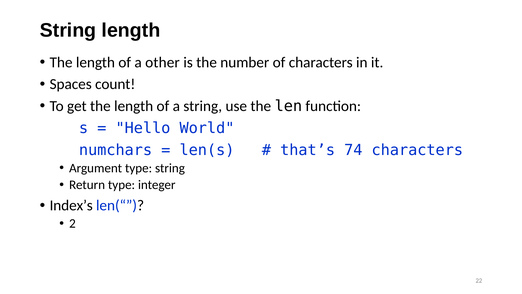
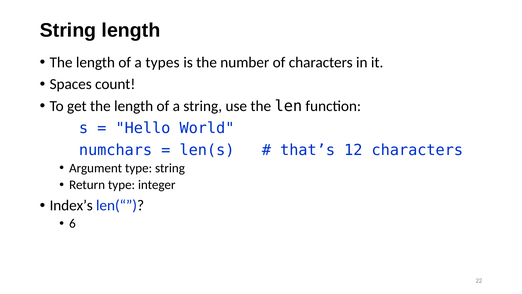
other: other -> types (163, 62)
74: 74 -> 12 (353, 150)
2: 2 -> 6 (72, 223)
